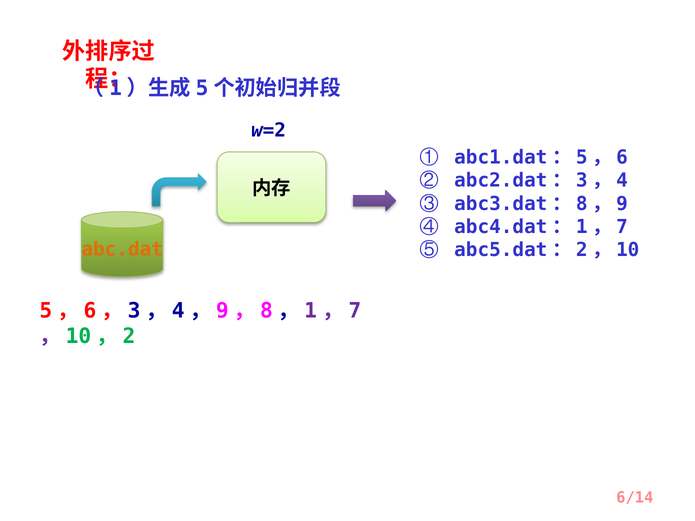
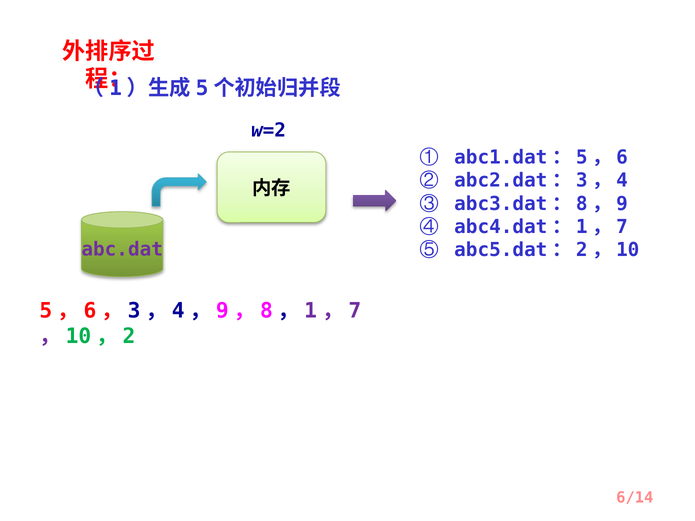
abc.dat colour: orange -> purple (122, 250)
